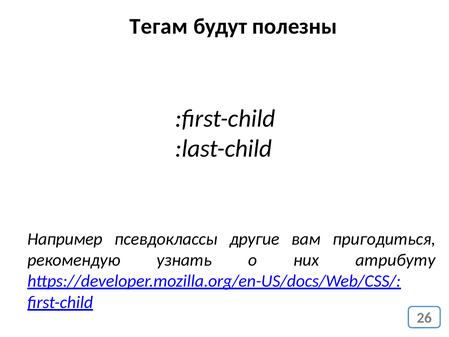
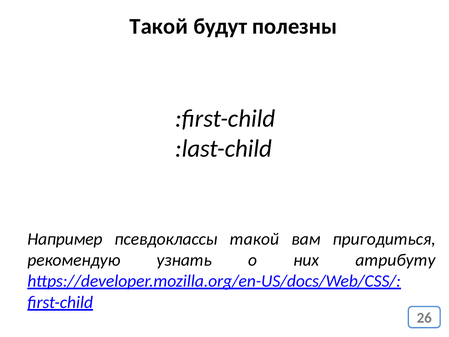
Тегам: Тегам -> Такой (159, 26)
псевдоклассы другие: другие -> такой (254, 239)
